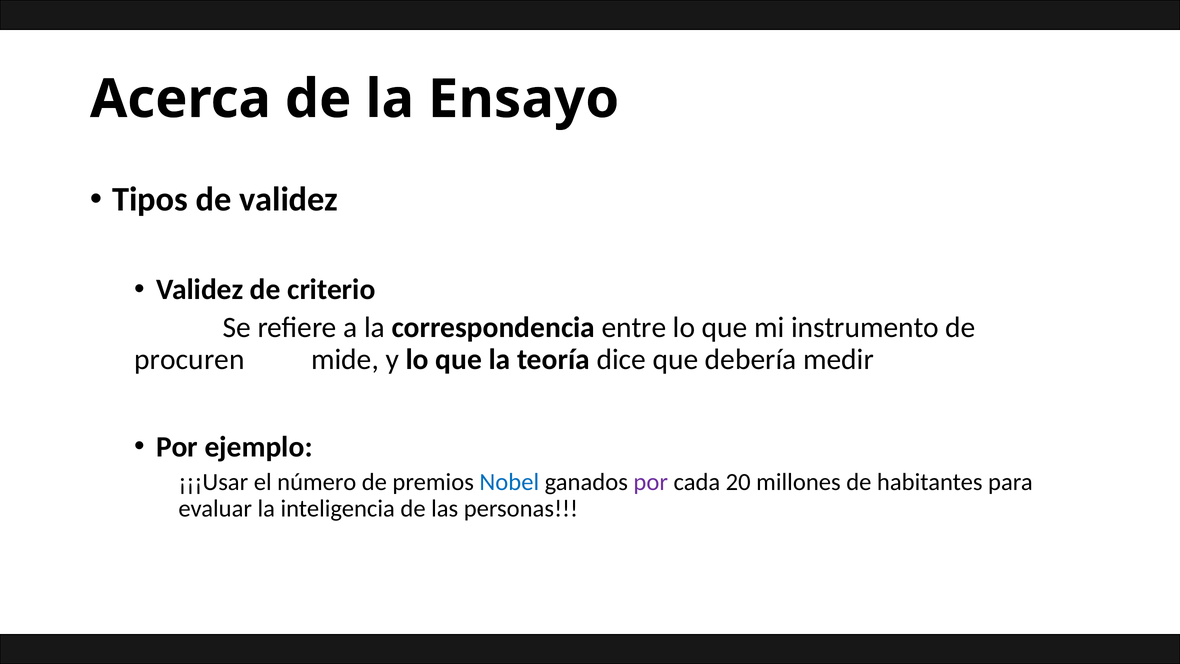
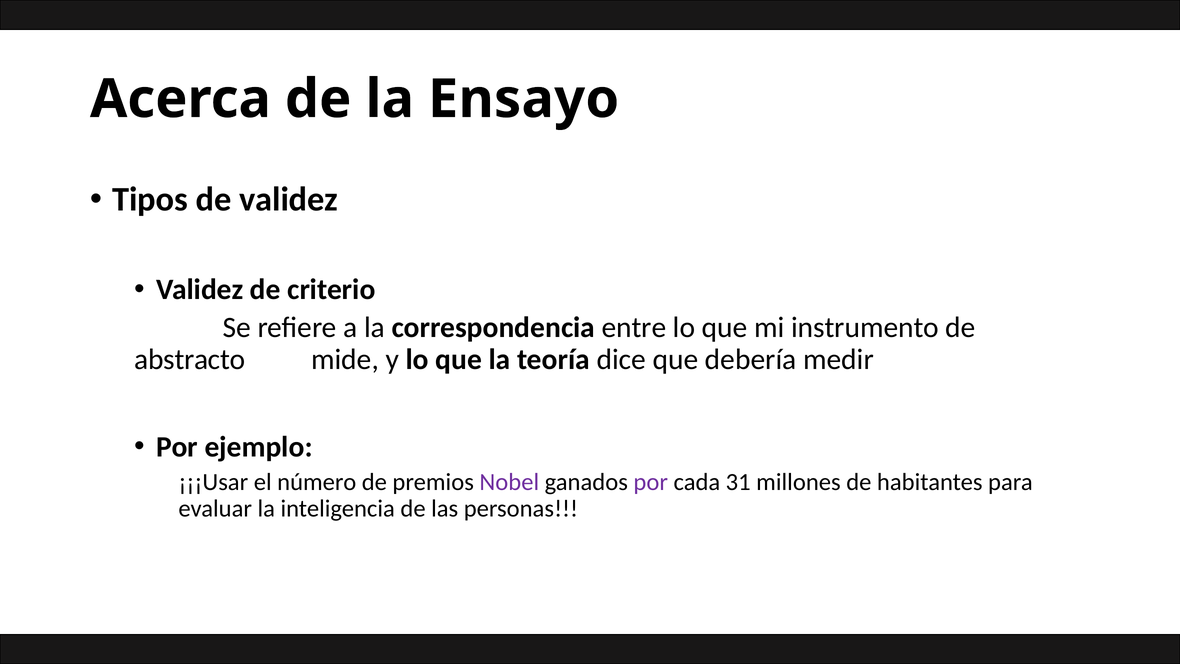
procuren: procuren -> abstracto (190, 359)
Nobel colour: blue -> purple (509, 482)
20: 20 -> 31 (738, 482)
